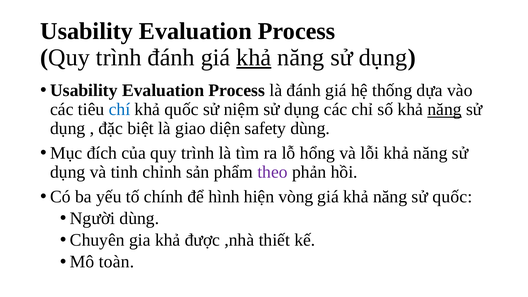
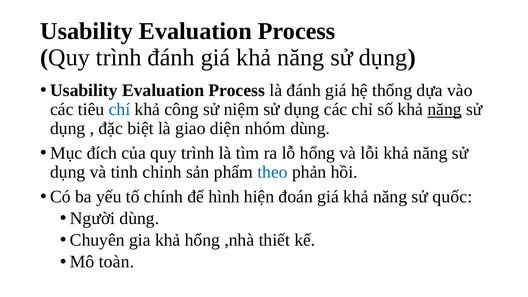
khả underline: present -> none (254, 57)
khả quốc: quốc -> công (182, 109)
safety: safety -> nhóm (265, 128)
theo colour: purple -> blue (273, 172)
vòng: vòng -> đoán (296, 197)
khả được: được -> hổng (202, 240)
